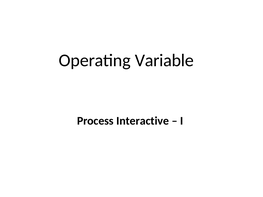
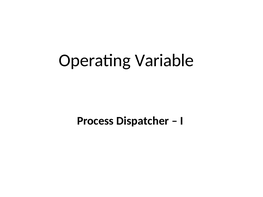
Interactive: Interactive -> Dispatcher (143, 121)
